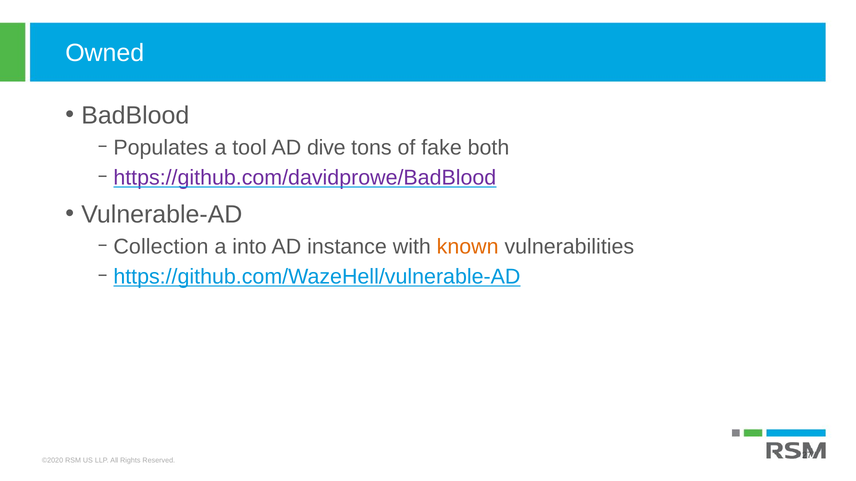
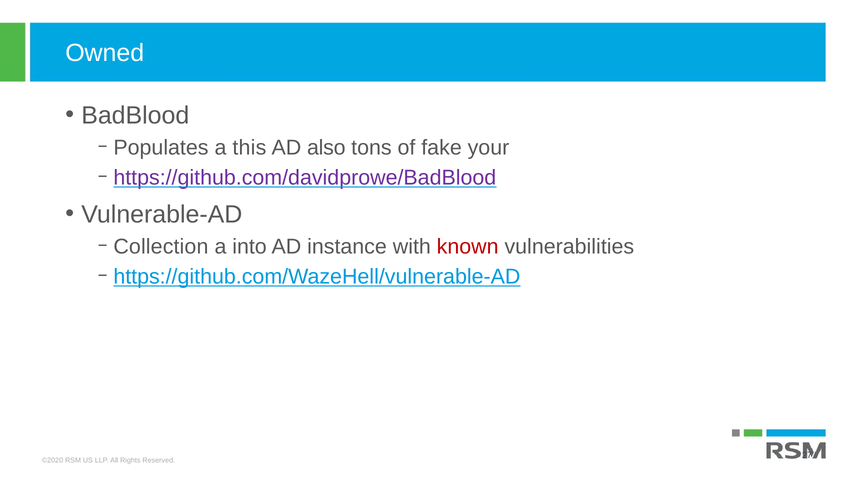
tool: tool -> this (249, 148)
dive: dive -> also (326, 148)
both: both -> your (488, 148)
known colour: orange -> red (468, 247)
